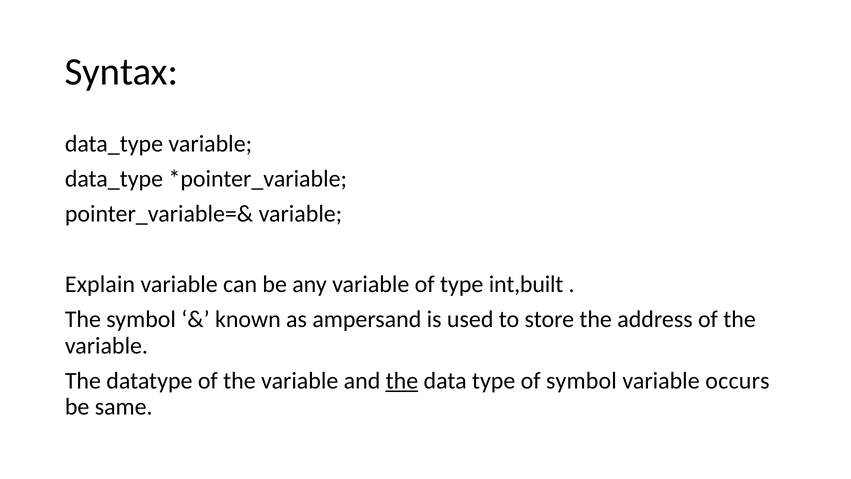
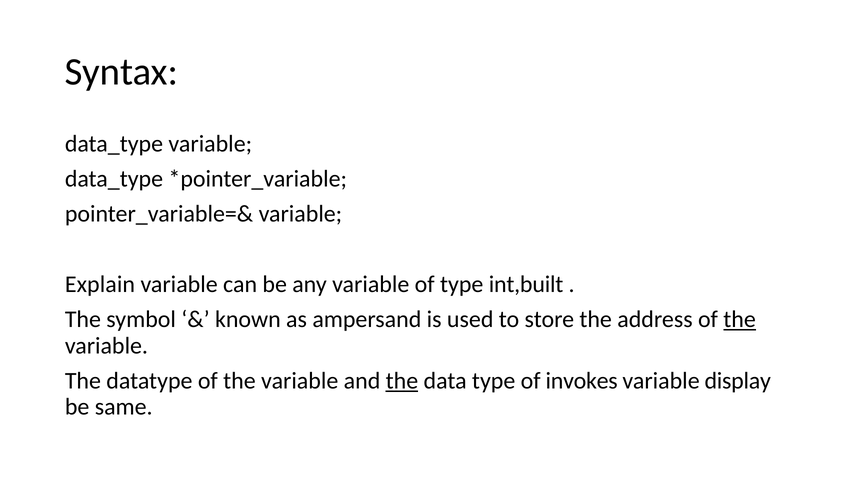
the underline: none -> present (740, 319)
of symbol: symbol -> invokes (582, 381)
occurs: occurs -> display (738, 381)
